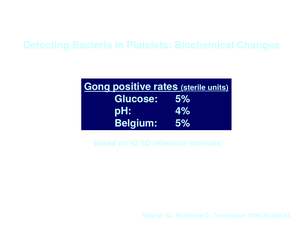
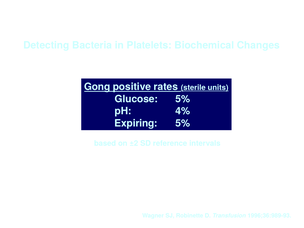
Belgium: Belgium -> Expiring (136, 123)
